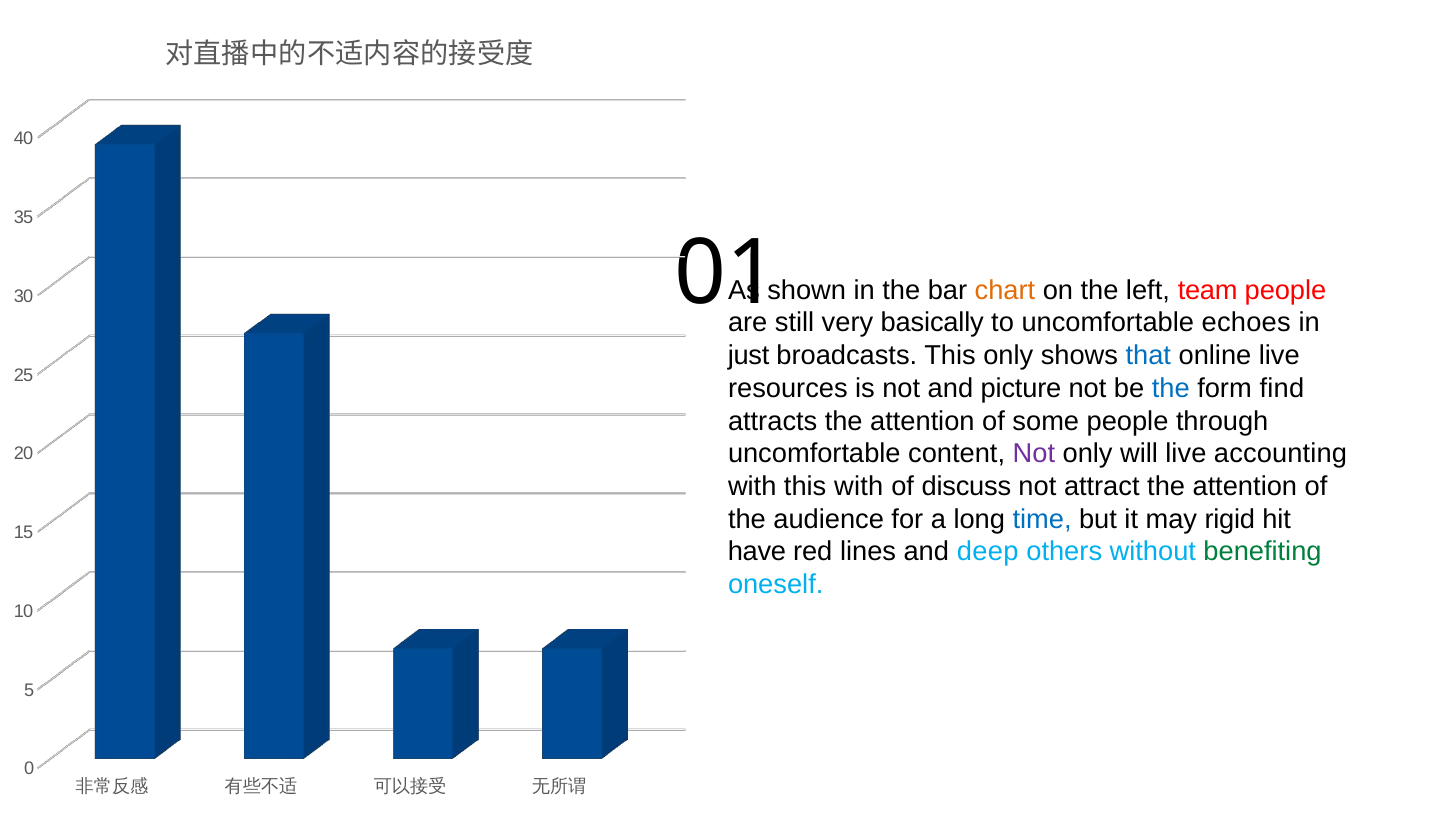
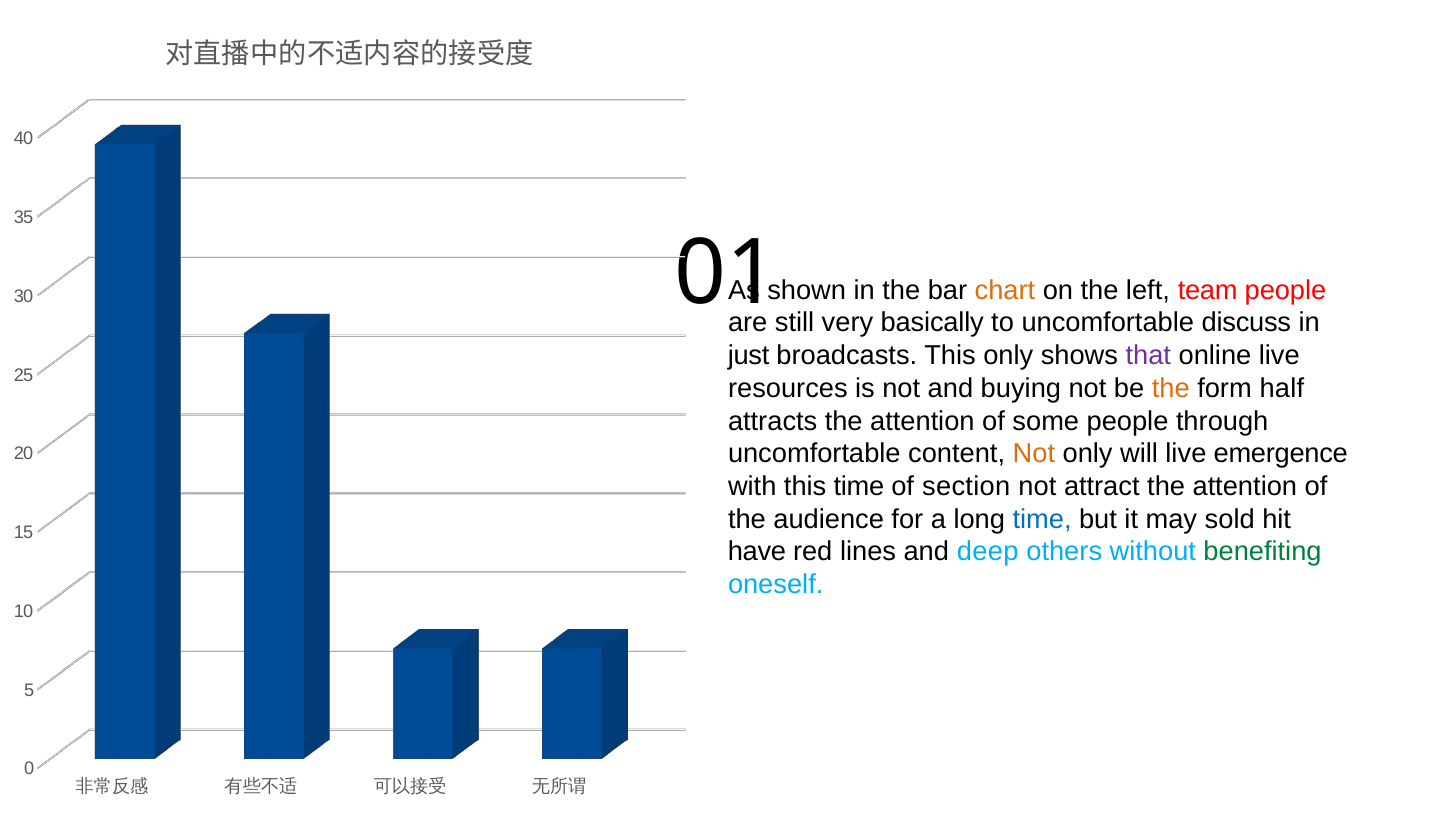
echoes: echoes -> discuss (1246, 323)
that colour: blue -> purple (1148, 356)
picture: picture -> buying (1021, 388)
the colour: blue -> orange (1171, 388)
find: find -> half (1282, 388)
Not colour: purple -> orange (1034, 454)
accounting: accounting -> emergence (1281, 454)
this with: with -> time (859, 486)
discuss: discuss -> section (966, 486)
rigid: rigid -> sold (1230, 519)
